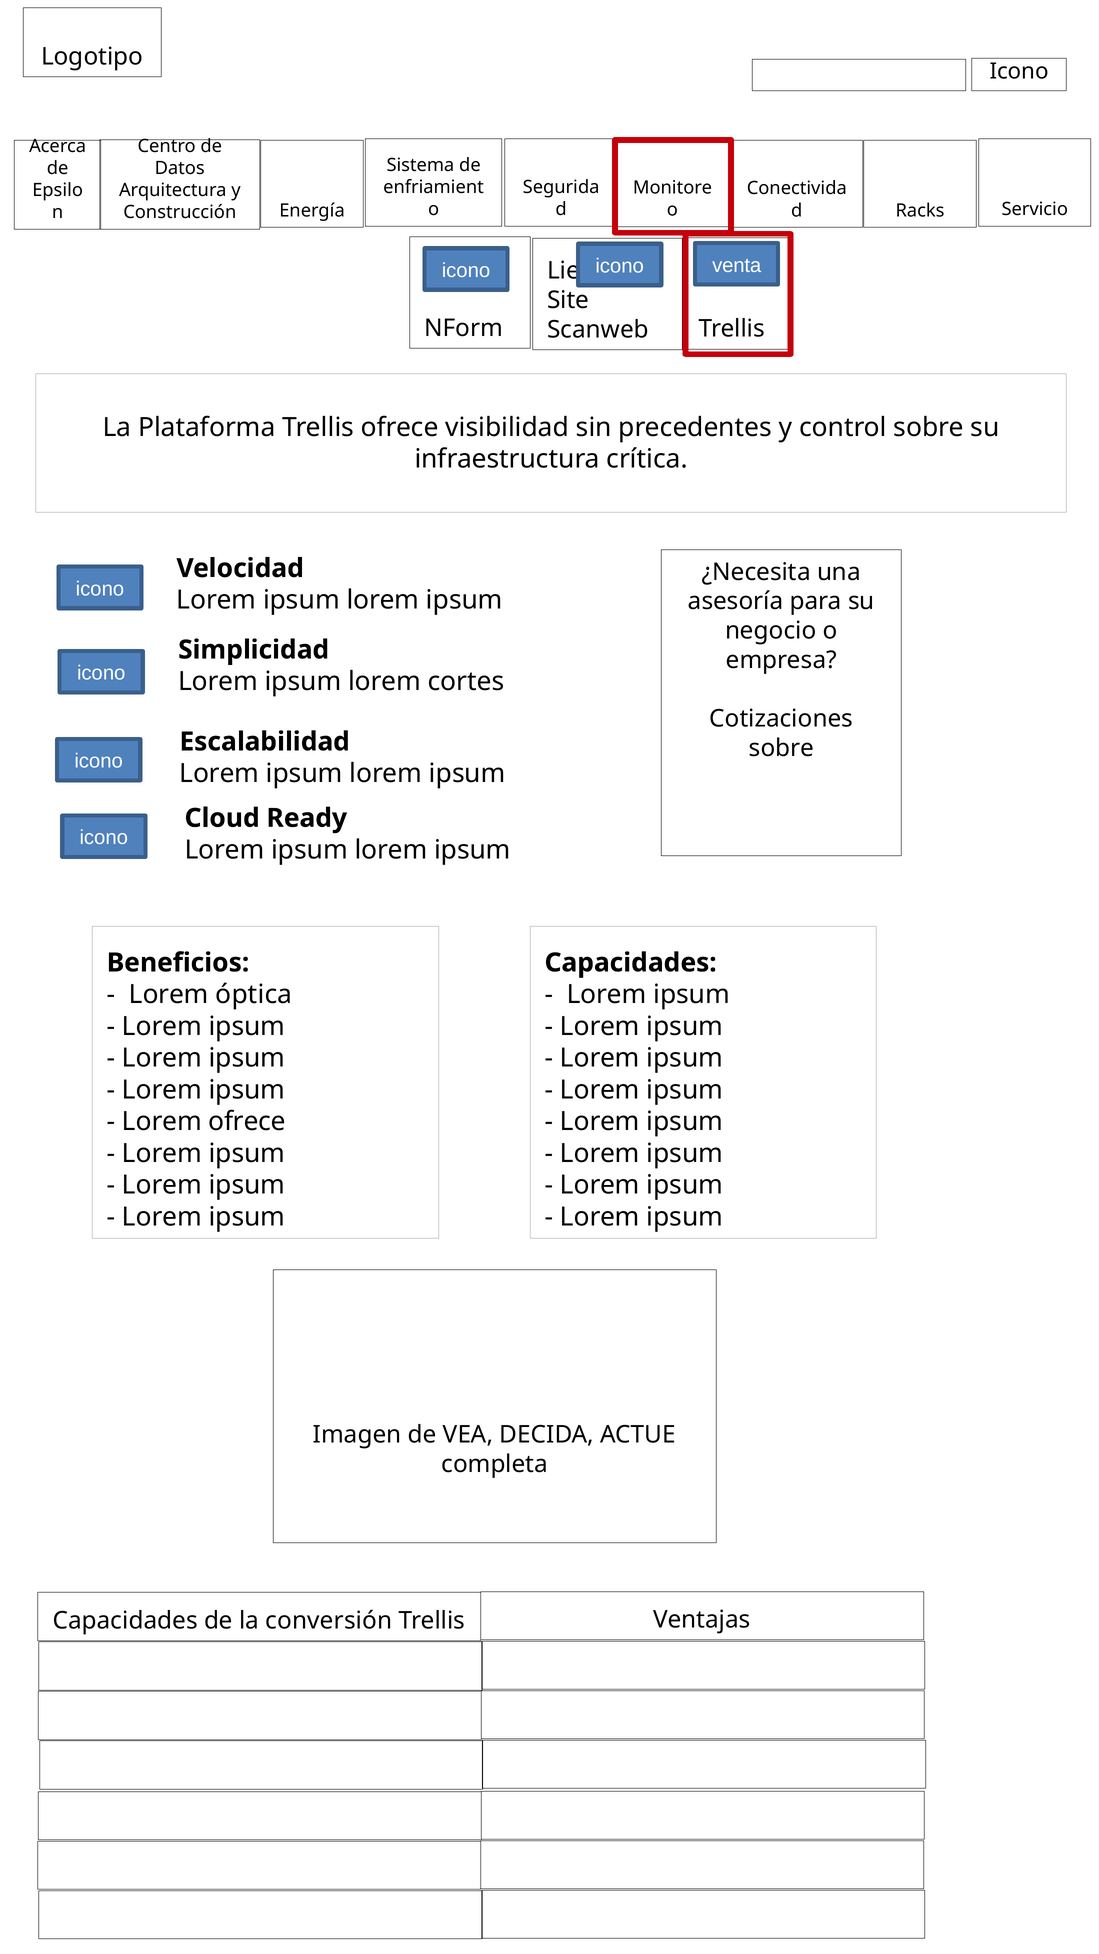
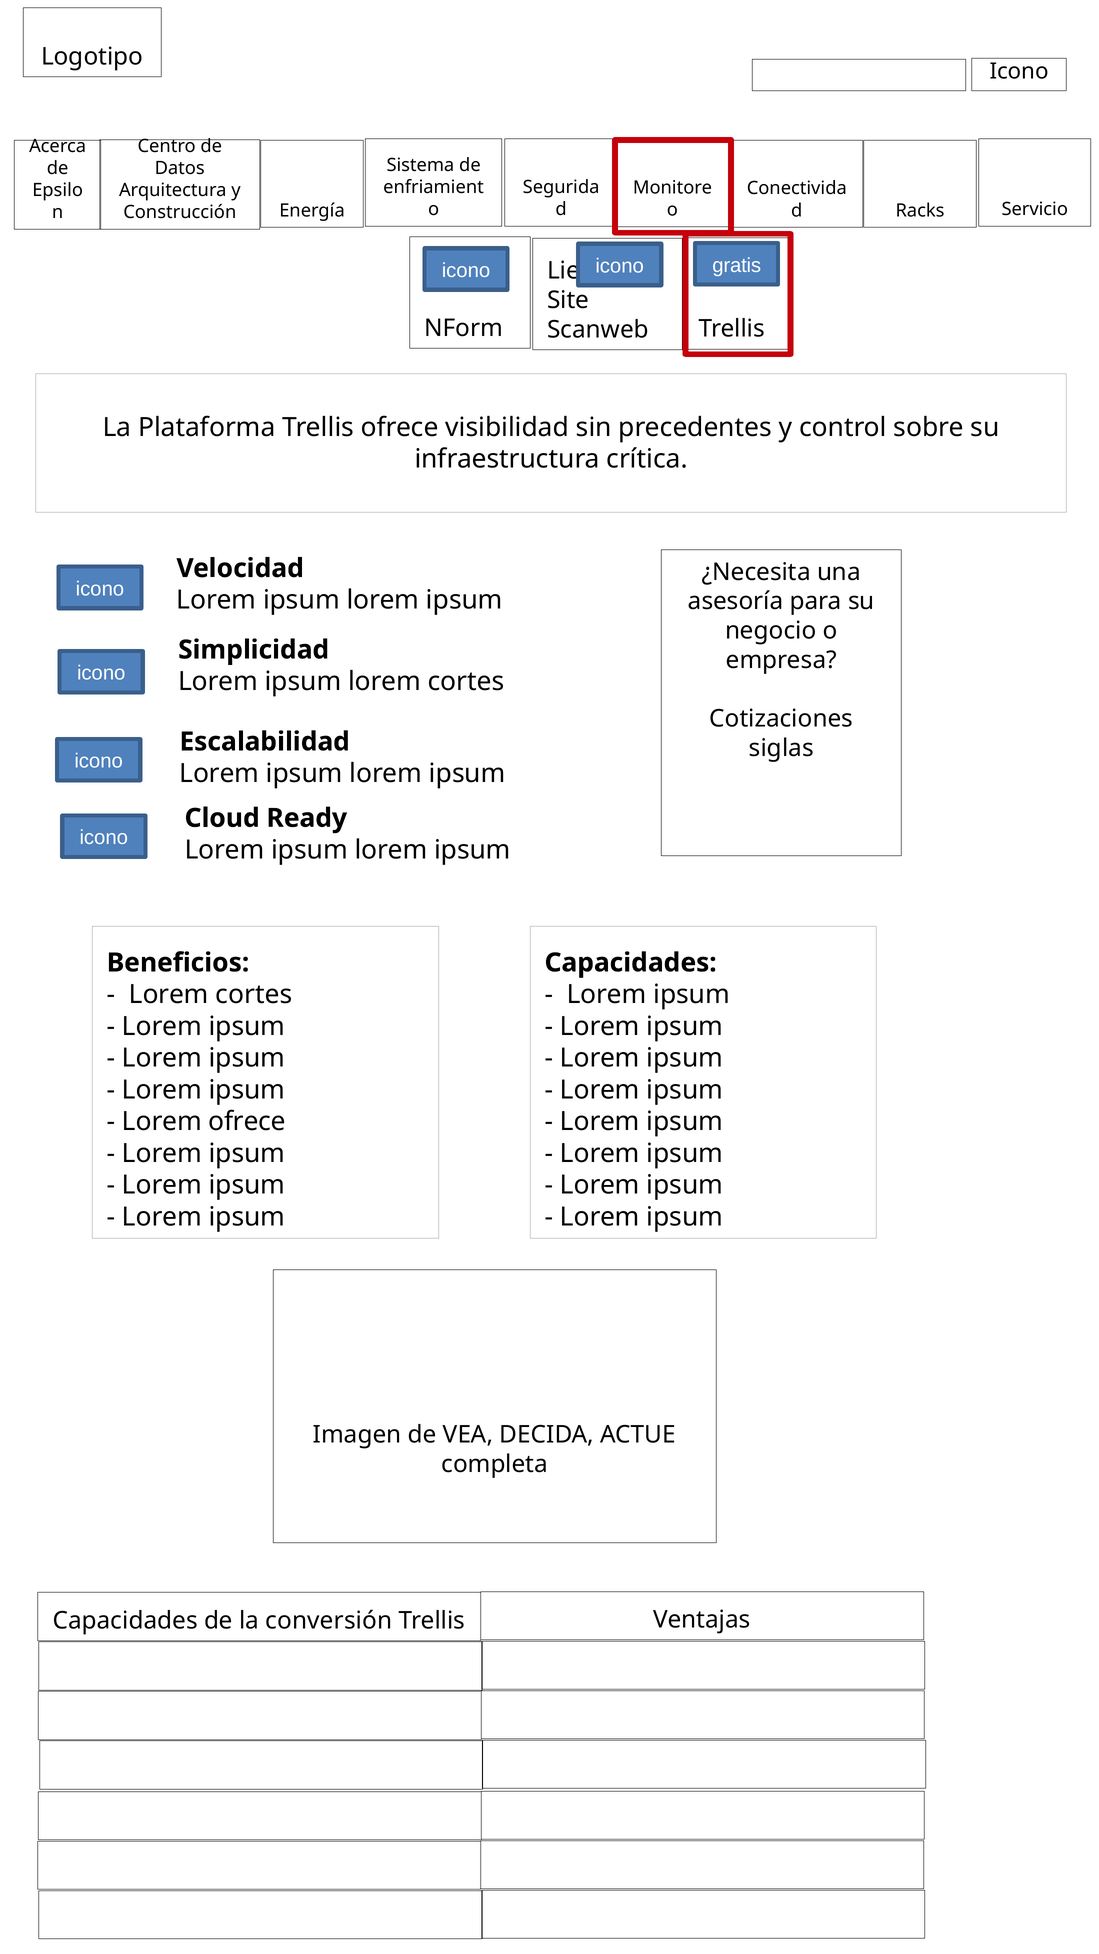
venta: venta -> gratis (737, 265)
sobre: sobre -> siglas (781, 748)
óptica: óptica -> cortes (254, 994)
